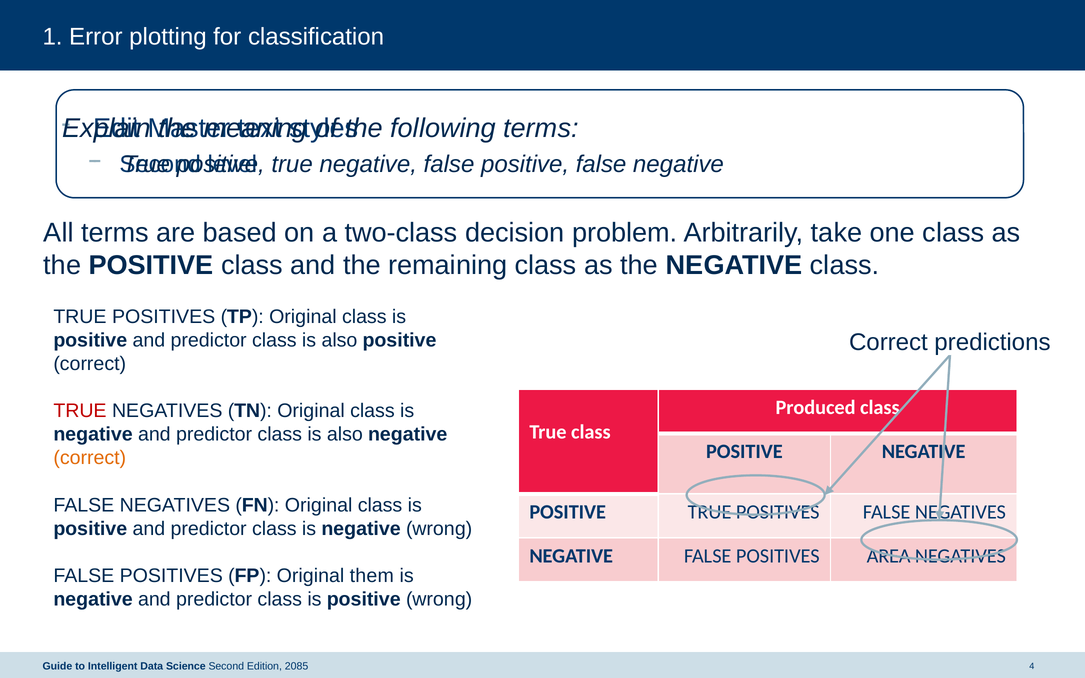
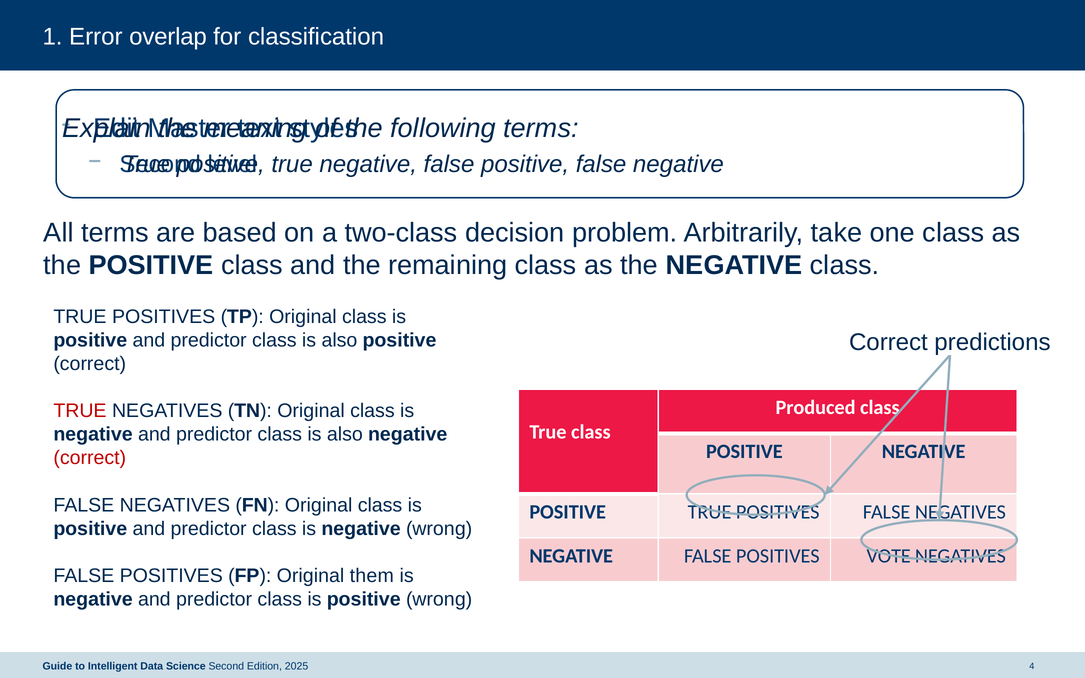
plotting: plotting -> overlap (168, 37)
correct colour: orange -> red (90, 458)
AREA: AREA -> VOTE (889, 556)
2085: 2085 -> 2025 (297, 666)
